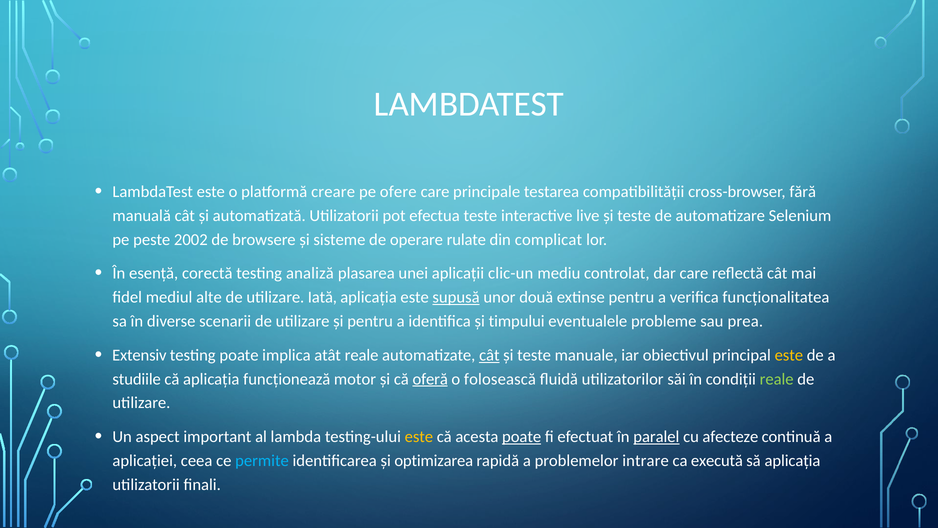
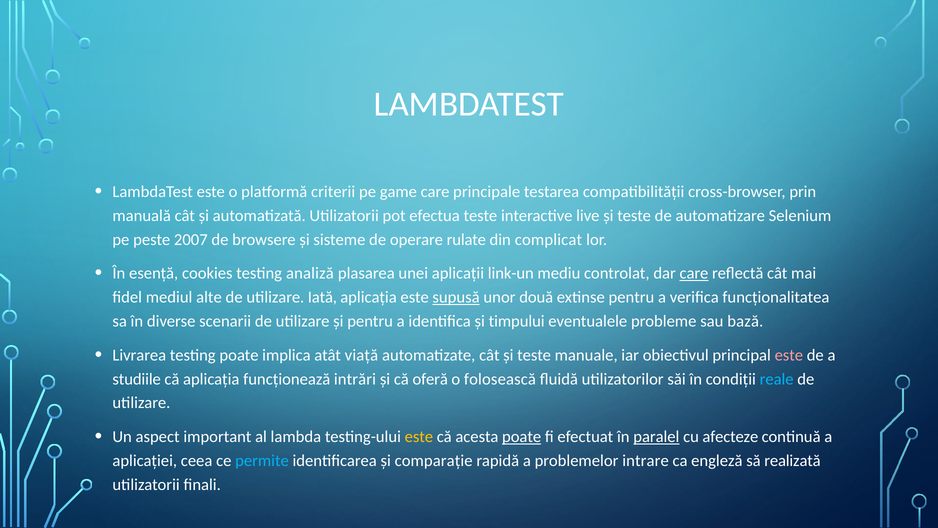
creare: creare -> criterii (333, 192)
ofere: ofere -> game (398, 192)
fără: fără -> prin (803, 192)
2002: 2002 -> 2007 (191, 240)
corectă: corectă -> cookies (207, 273)
clic-un: clic-un -> link-un (511, 273)
care underline: none -> present (694, 273)
prea: prea -> bază (745, 321)
Extensiv: Extensiv -> Livrarea (139, 355)
atât reale: reale -> viață (361, 355)
cât underline: present -> none (489, 355)
este colour: yellow -> pink (789, 355)
motor: motor -> intrări (355, 379)
oferă underline: present -> none (430, 379)
reale colour: light green -> light blue (777, 379)
optimizarea: optimizarea -> comparație (434, 460)
execută: execută -> engleză (717, 460)
să aplicația: aplicația -> realizată (793, 460)
